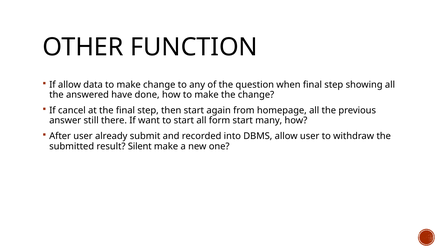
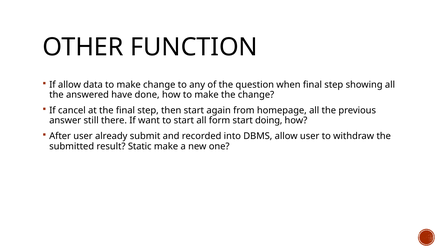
many: many -> doing (269, 120)
Silent: Silent -> Static (140, 146)
